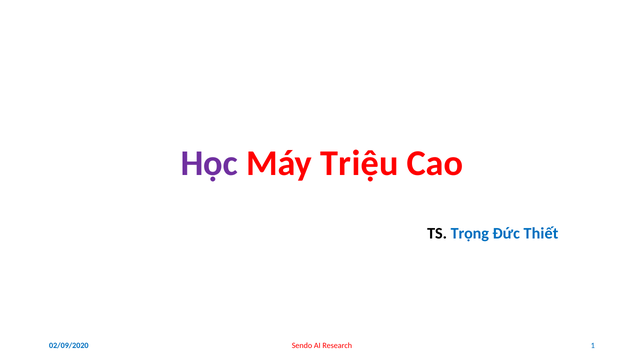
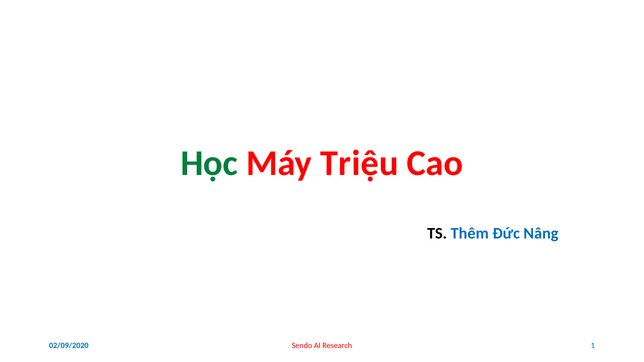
Học colour: purple -> green (209, 163)
Trọng: Trọng -> Thêm (470, 233)
Thiết: Thiết -> Nâng (541, 233)
